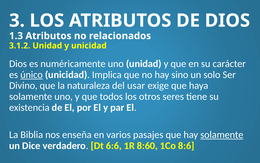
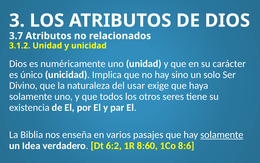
1.3: 1.3 -> 3.7 (16, 36)
único underline: present -> none (32, 74)
Dice: Dice -> Idea (31, 145)
6:6: 6:6 -> 6:2 (114, 145)
